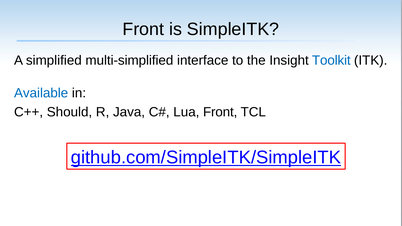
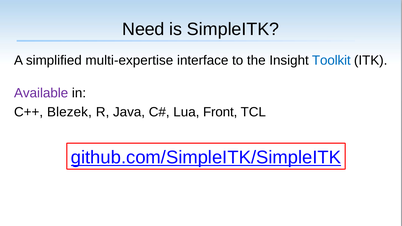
Front: Front -> Need (143, 29)
multi-simplified: multi-simplified -> multi-expertise (129, 60)
Available colour: blue -> purple (41, 93)
Should: Should -> Blezek (69, 112)
